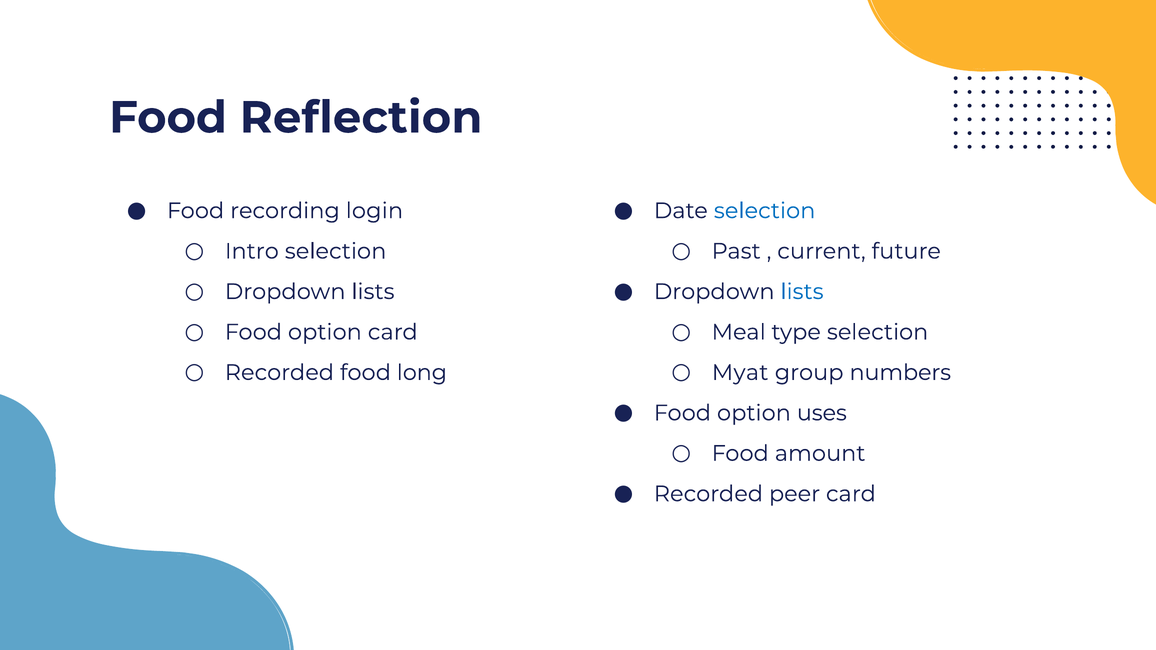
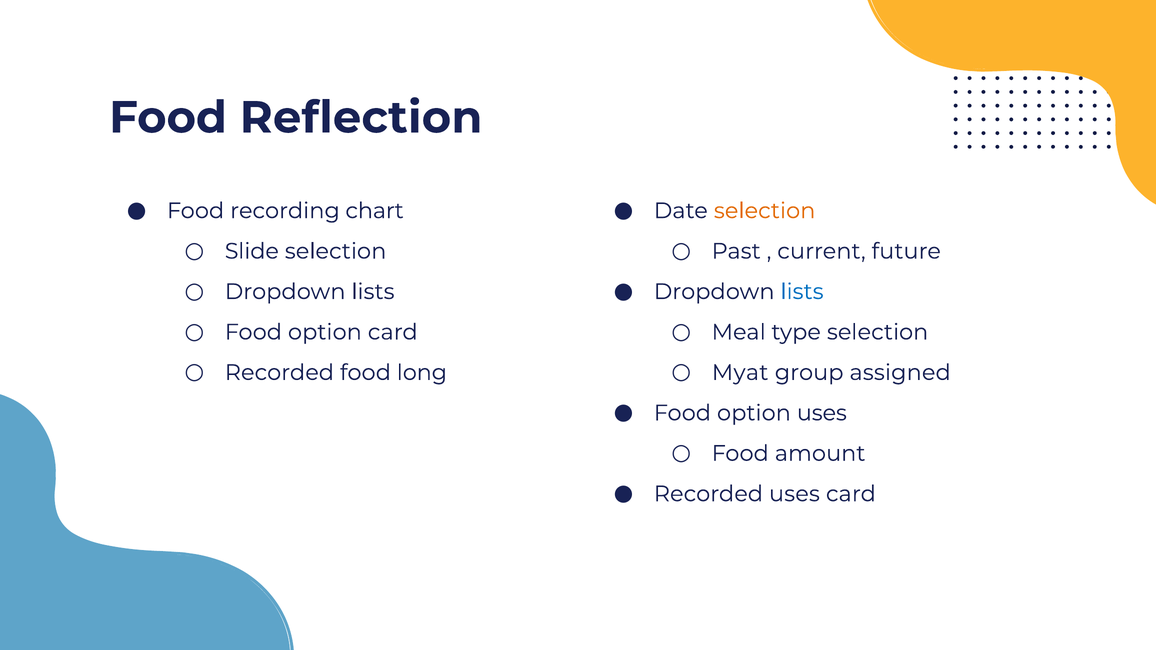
login: login -> chart (375, 211)
selection colour: blue -> orange (765, 211)
Intro: Intro -> Slide (252, 251)
numbers: numbers -> assigned (900, 373)
Recorded peer: peer -> uses (794, 494)
